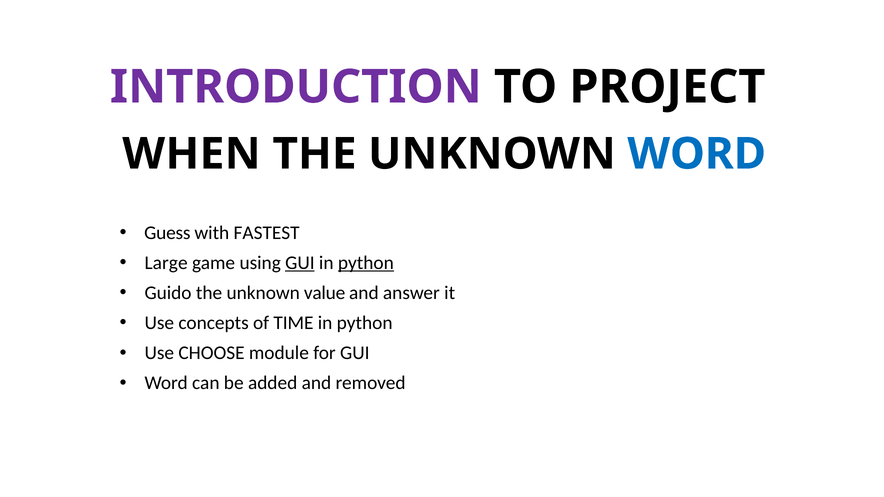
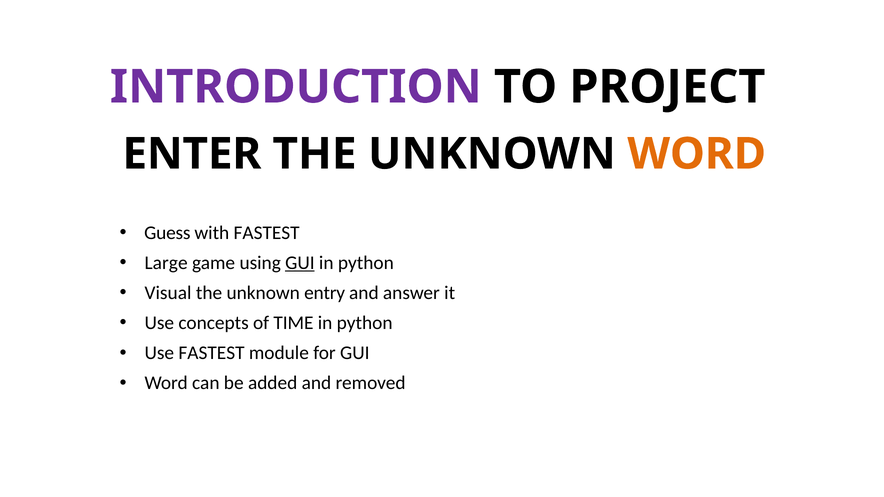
WHEN: WHEN -> ENTER (192, 154)
WORD colour: blue -> orange (697, 154)
python underline: present -> none (366, 263)
Guido: Guido -> Visual (168, 293)
value: value -> entry (325, 293)
Use CHOOSE: CHOOSE -> FASTEST (212, 353)
